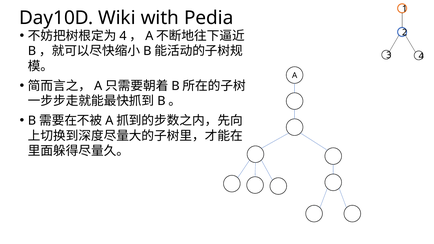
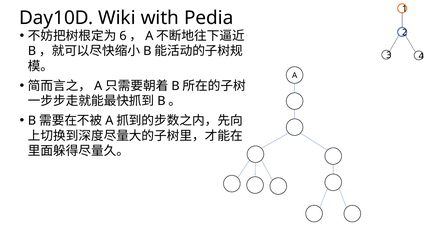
4: 4 -> 6 (123, 36)
